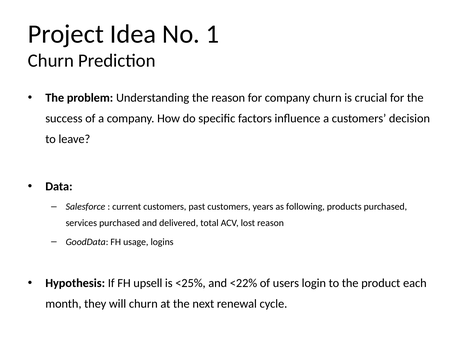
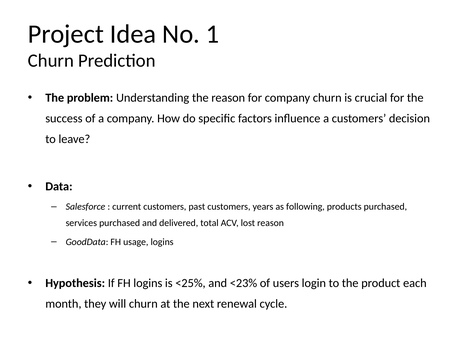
FH upsell: upsell -> logins (148, 283)
<22%: <22% -> <23% (243, 283)
